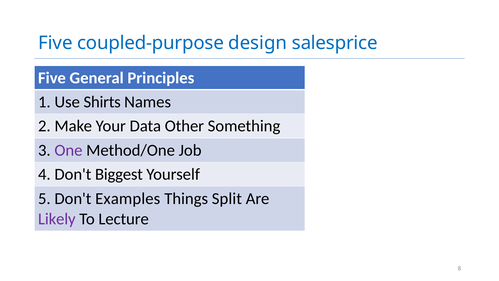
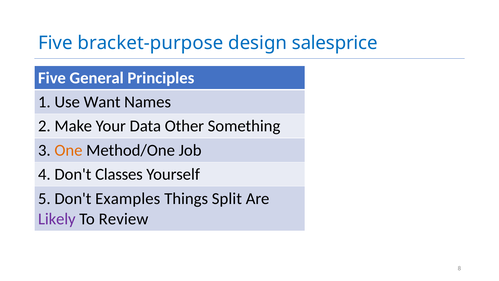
coupled-purpose: coupled-purpose -> bracket-purpose (150, 43)
Shirts: Shirts -> Want (102, 102)
One colour: purple -> orange (68, 150)
Biggest: Biggest -> Classes (119, 174)
Lecture: Lecture -> Review (124, 219)
